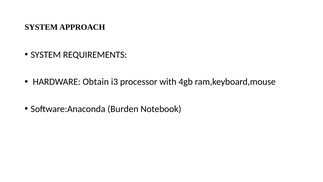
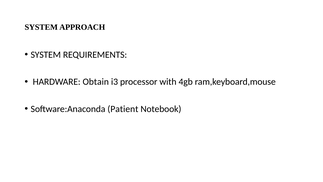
Burden: Burden -> Patient (123, 109)
